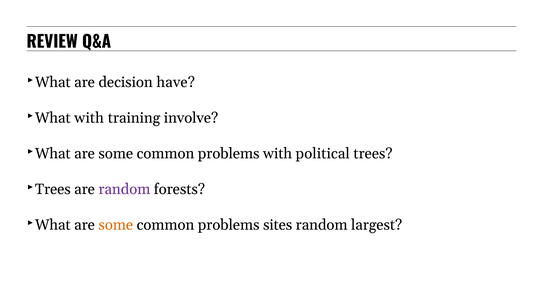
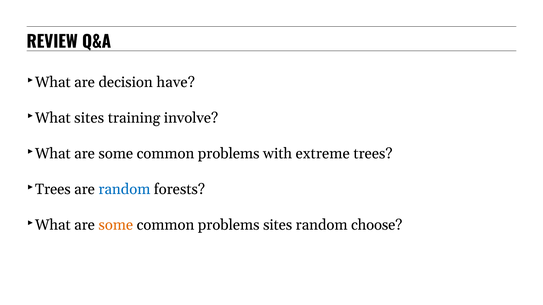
What with: with -> sites (89, 118)
political: political -> extreme (323, 153)
random colour: purple -> blue (124, 189)
largest: largest -> choose (377, 225)
